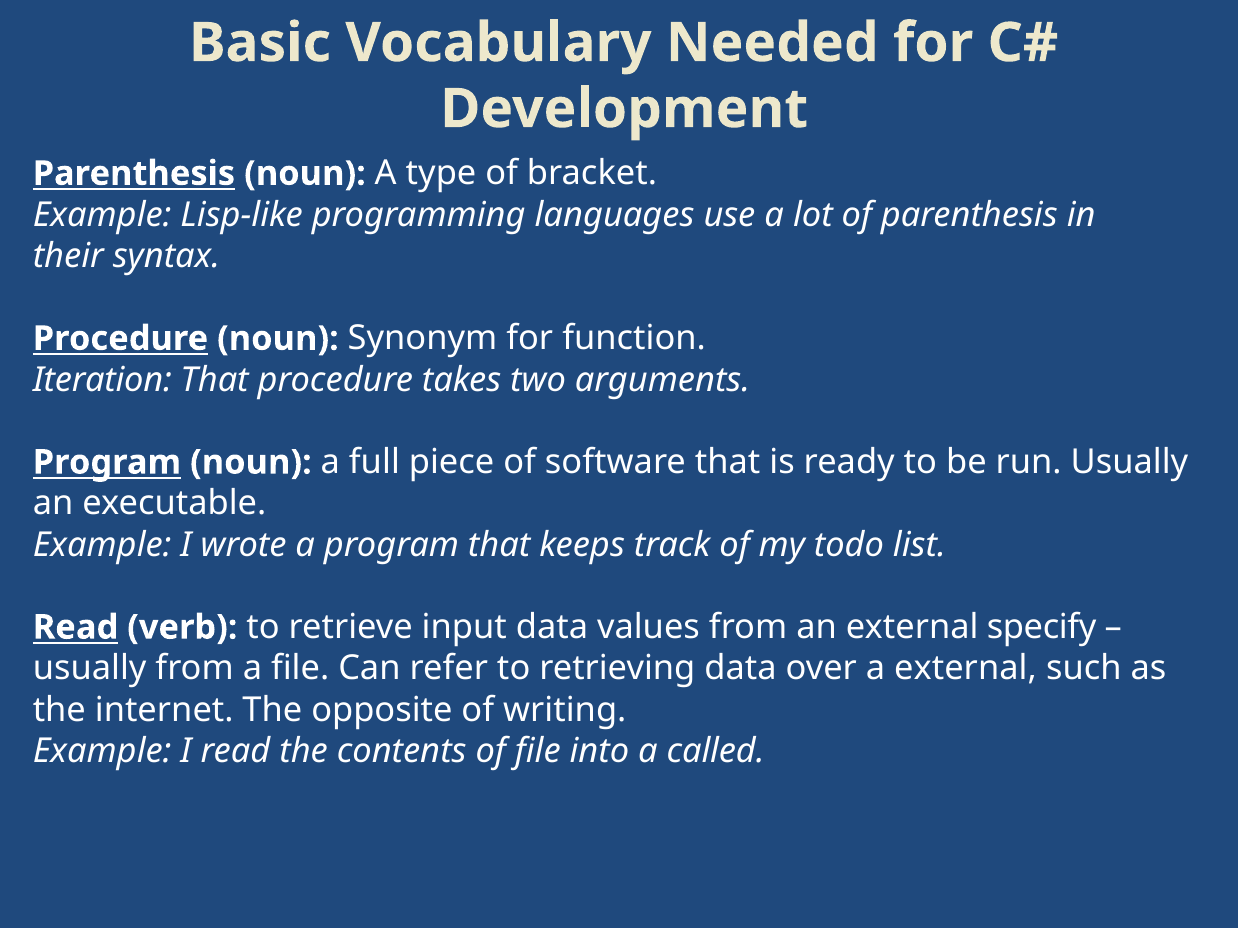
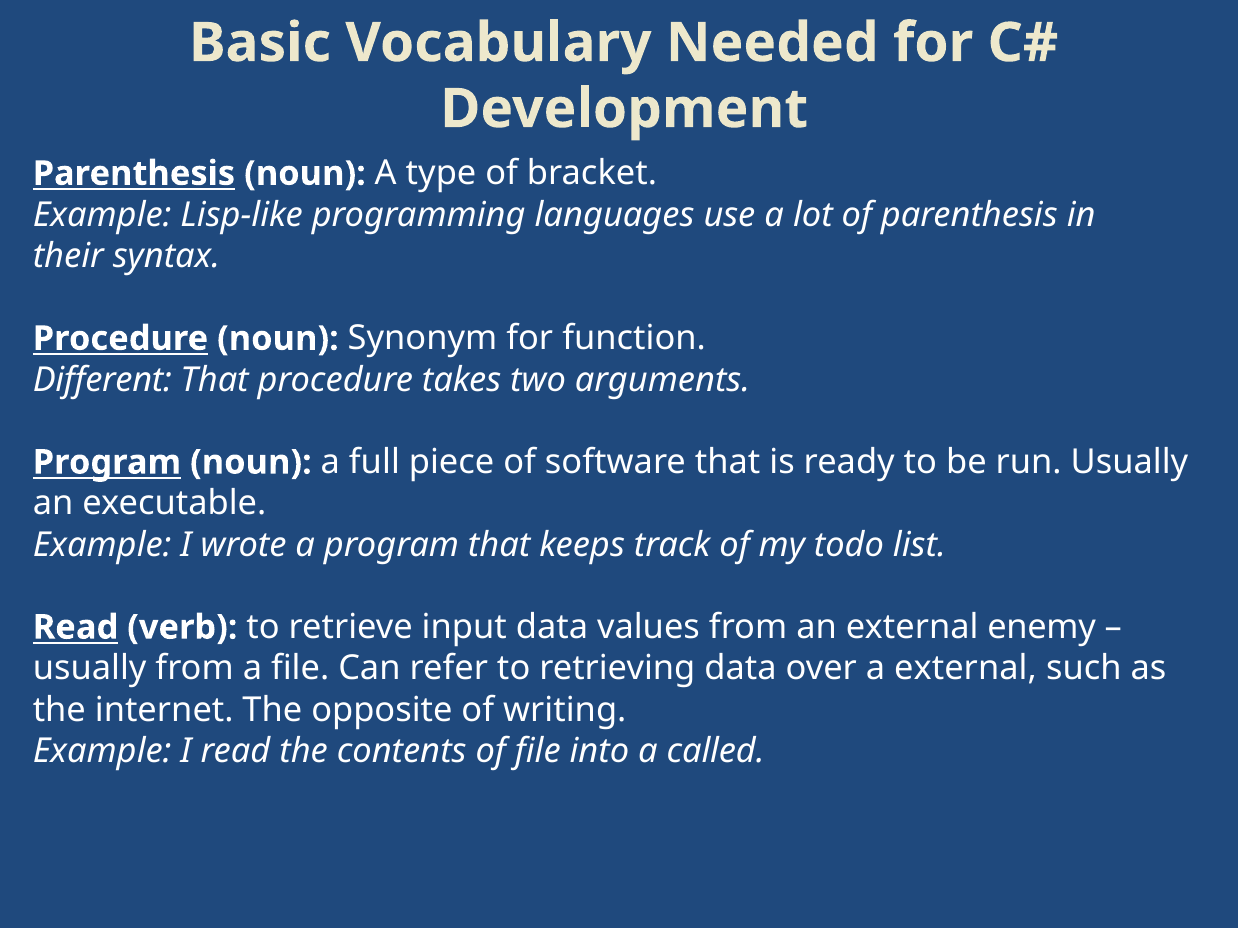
Iteration: Iteration -> Different (102, 380)
specify: specify -> enemy (1042, 628)
